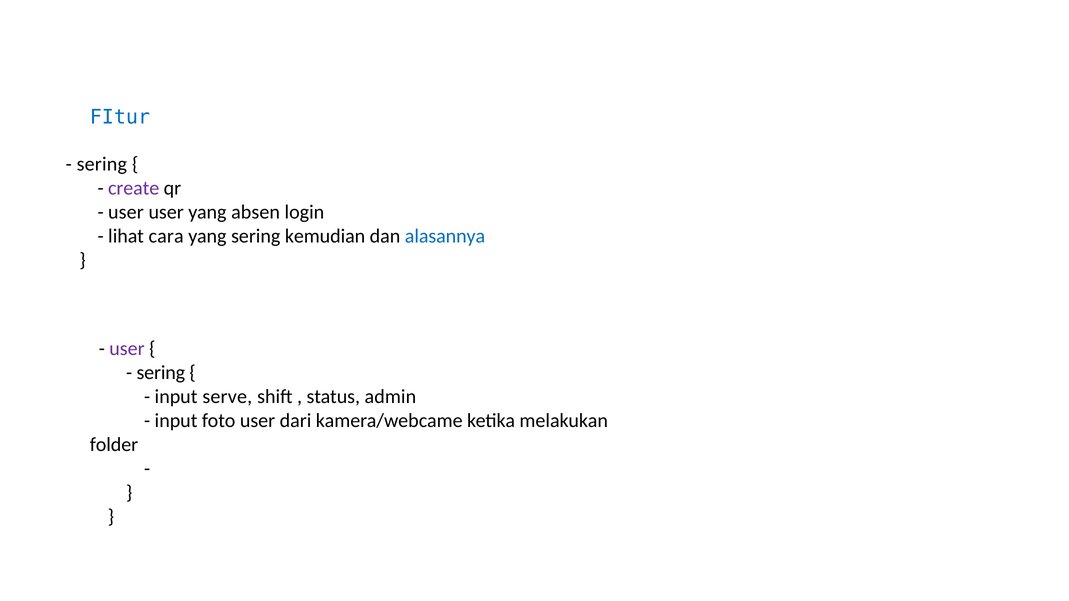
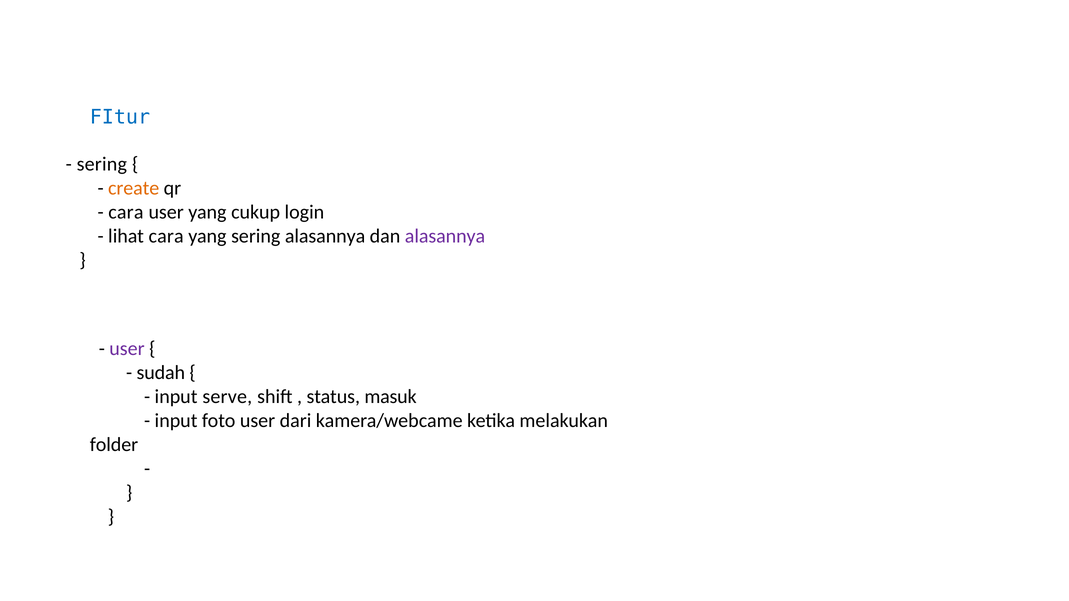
create colour: purple -> orange (134, 188)
user: user -> cara (126, 212)
absen: absen -> cukup (256, 212)
sering kemudian: kemudian -> alasannya (325, 236)
alasannya colour: blue -> purple (445, 236)
sering: sering -> sudah (161, 373)
admin: admin -> masuk (391, 397)
